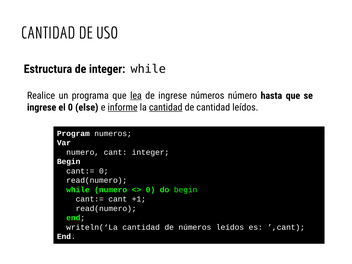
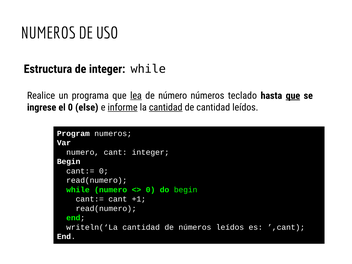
CANTIDAD: CANTIDAD -> NUMEROS (48, 33)
de ingrese: ingrese -> número (173, 96)
número: número -> teclado (242, 96)
que underline: none -> present (293, 96)
